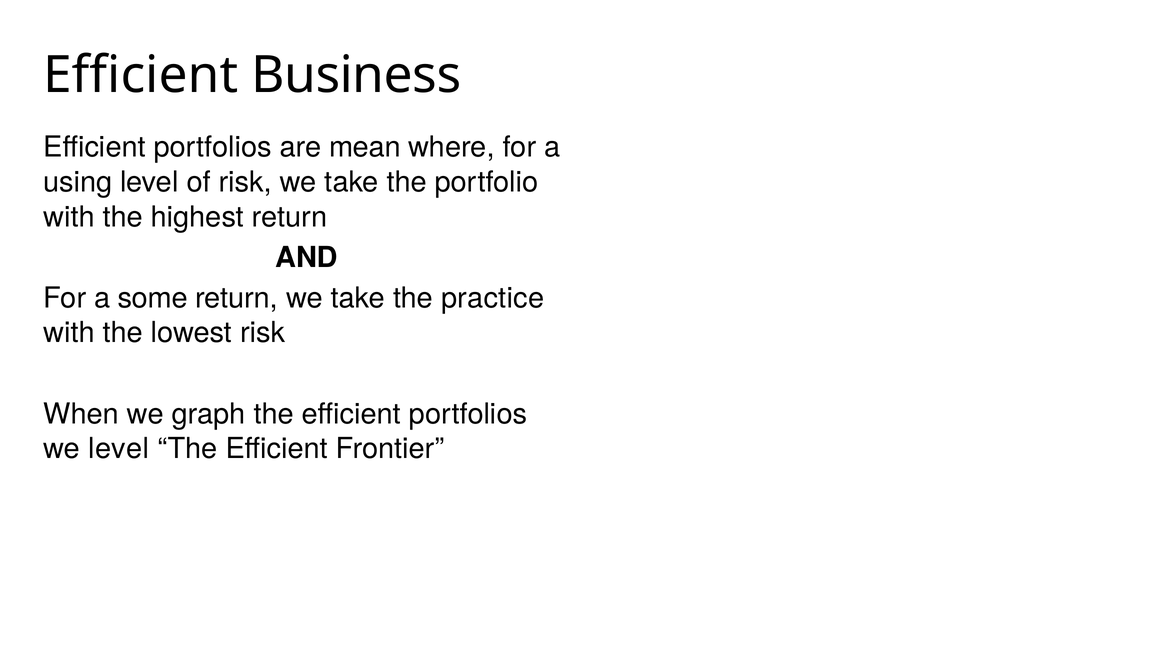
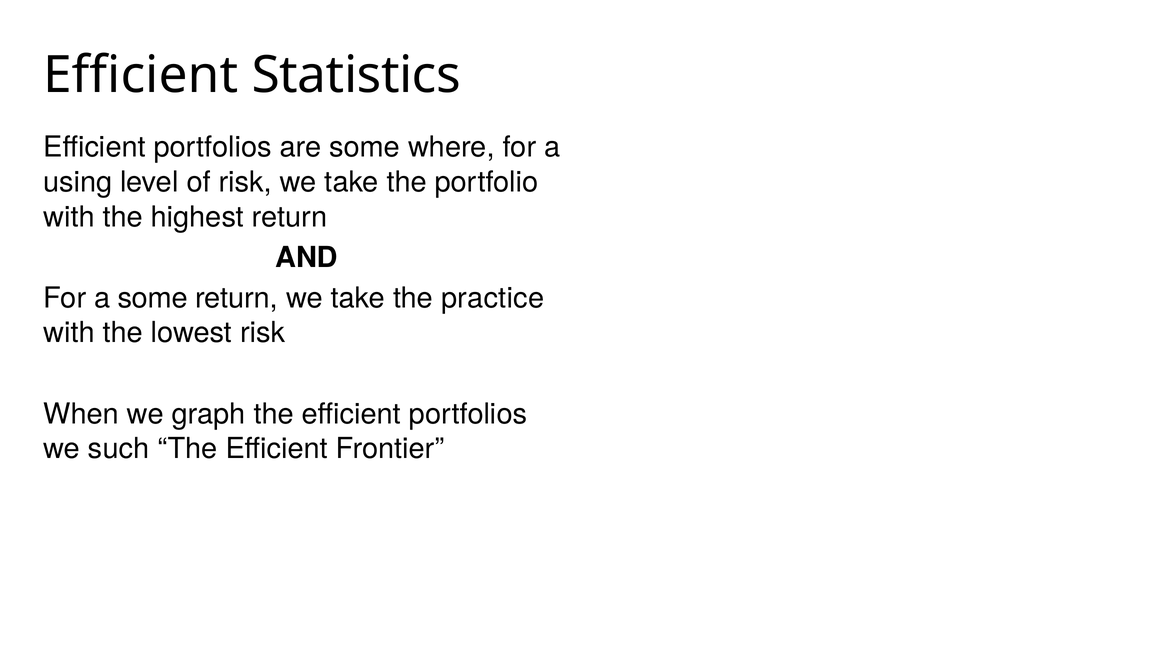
Business: Business -> Statistics (356, 75)
are mean: mean -> some (365, 147)
we level: level -> such (119, 449)
